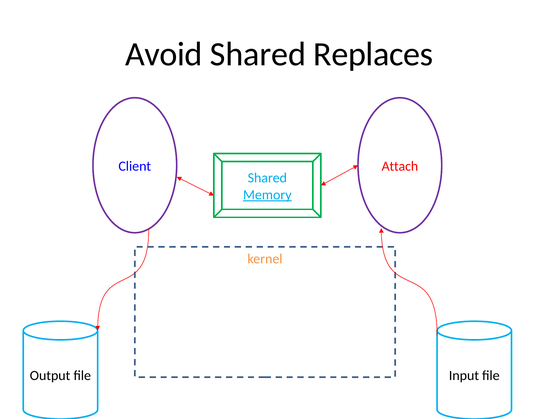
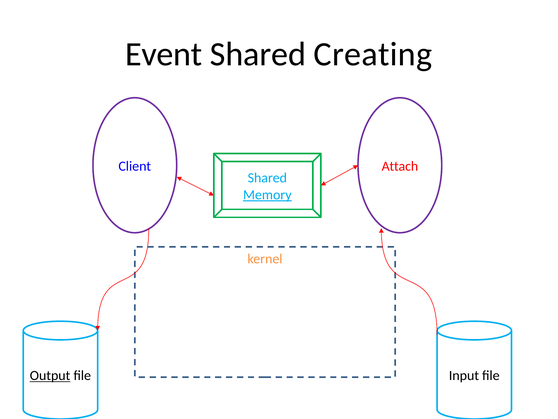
Avoid: Avoid -> Event (164, 54)
Replaces: Replaces -> Creating (373, 54)
Output underline: none -> present (50, 375)
